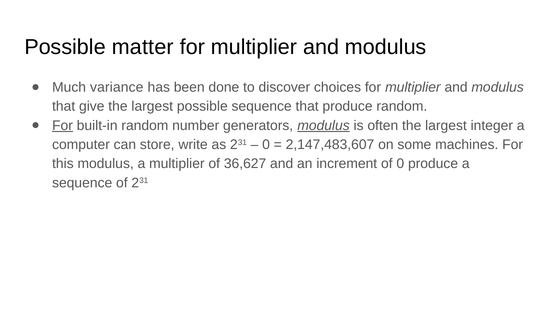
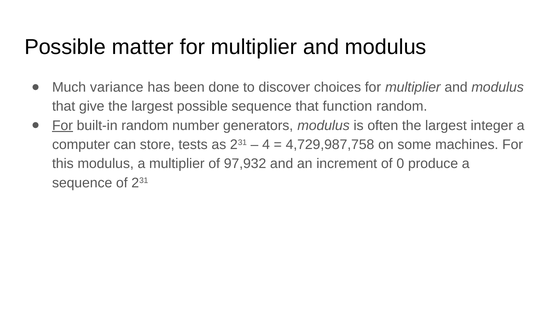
that produce: produce -> function (347, 106)
modulus underline: present -> none (324, 126)
write: write -> tests (193, 145)
0: 0 -> 4 (266, 145)
2,147,483,607: 2,147,483,607 -> 4,729,987,758 (330, 145)
36,627: 36,627 -> 97,932 (245, 164)
